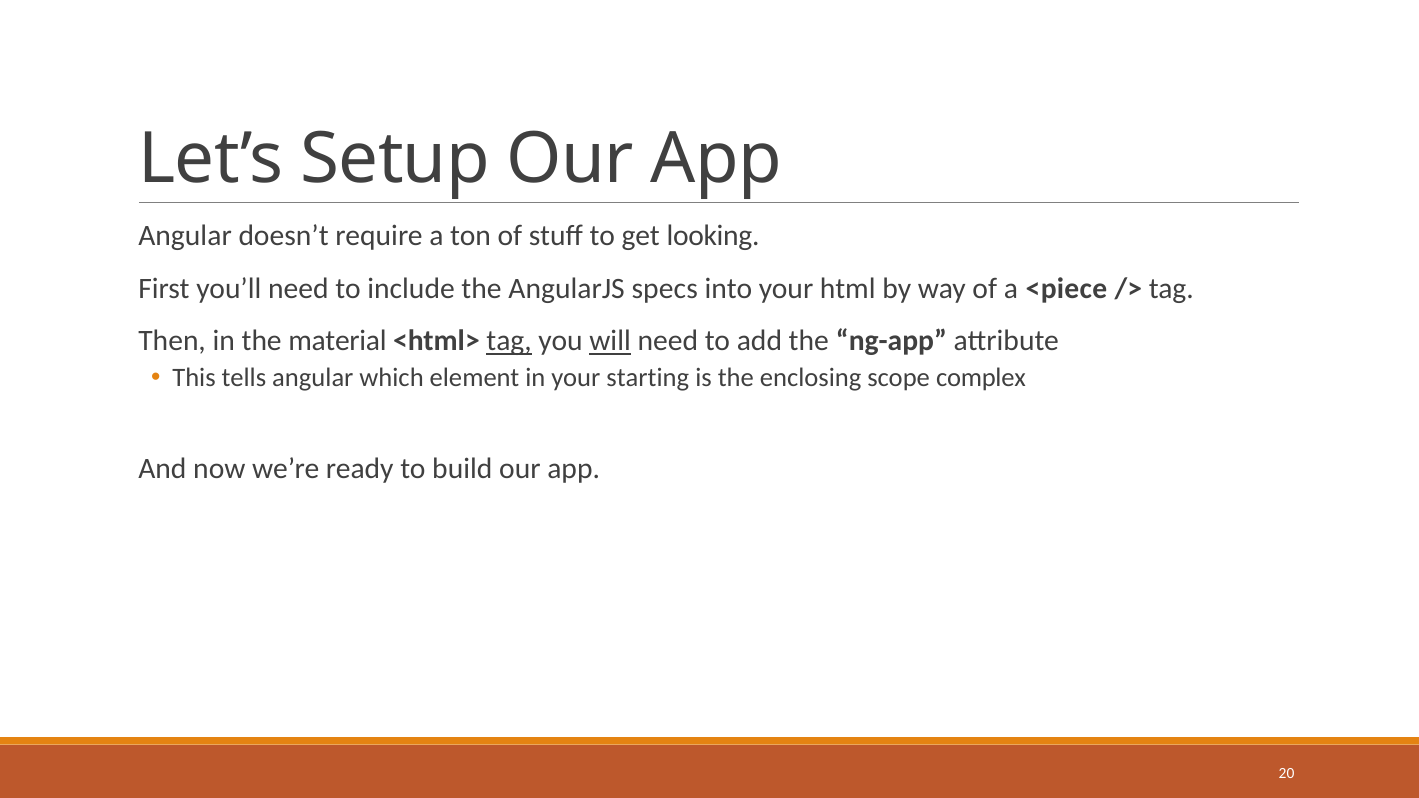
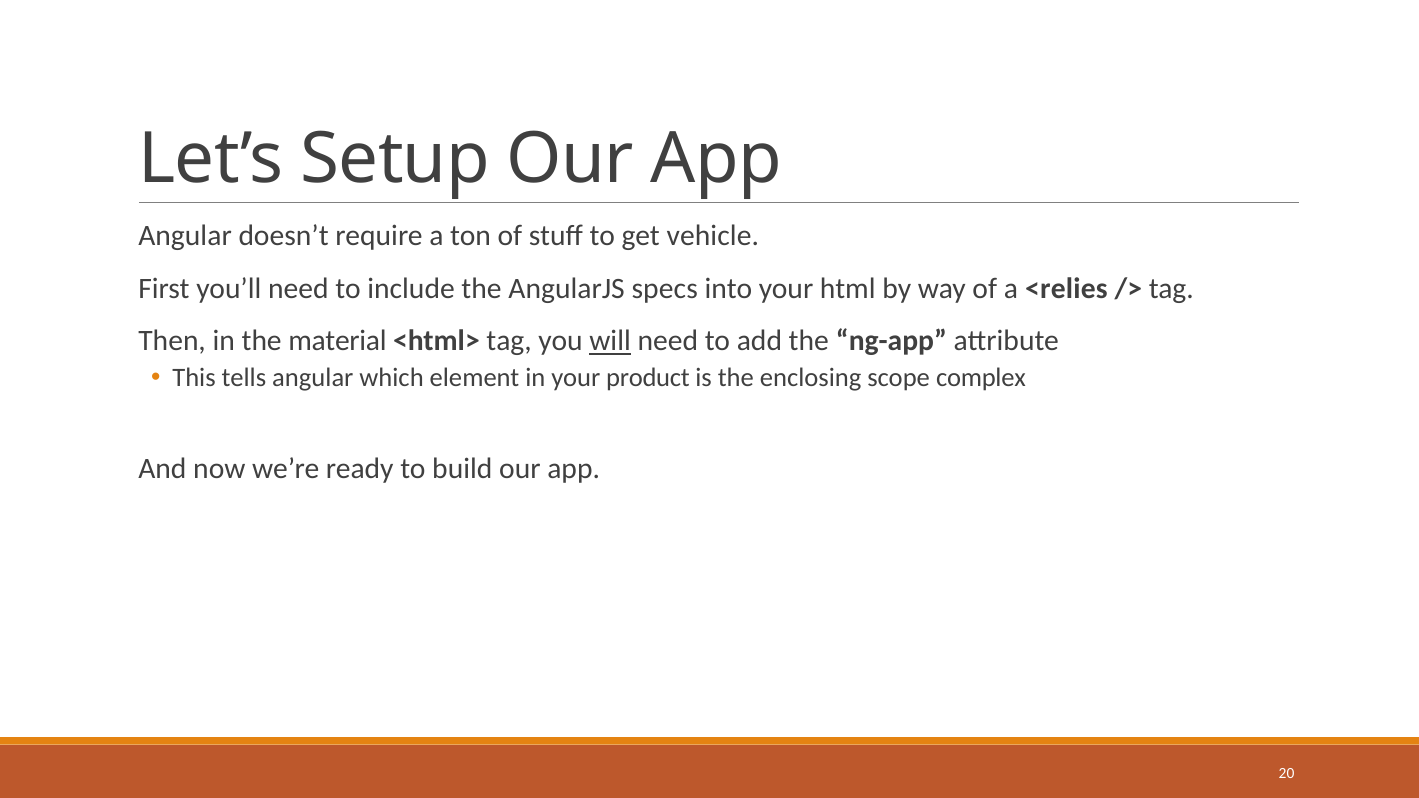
looking: looking -> vehicle (713, 236)
<piece: <piece -> <relies (1066, 289)
tag underline: present -> none (509, 341)
starting: starting -> product (648, 377)
